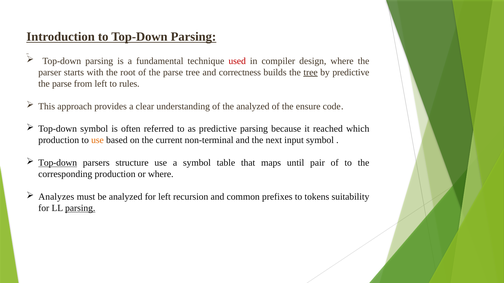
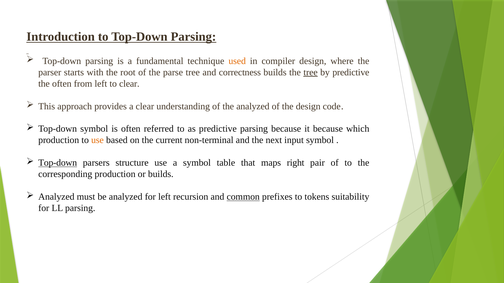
used colour: red -> orange (237, 61)
parse: parse -> often (62, 84)
to rules: rules -> clear (129, 84)
the ensure: ensure -> design (308, 106)
it reached: reached -> because (328, 129)
until: until -> right (296, 163)
or where: where -> builds (161, 174)
Analyzes: Analyzes -> Analyzed (56, 197)
common underline: none -> present (243, 197)
parsing underline: present -> none (80, 208)
